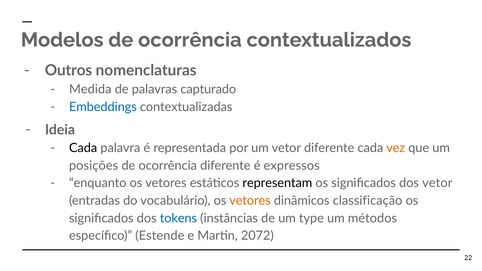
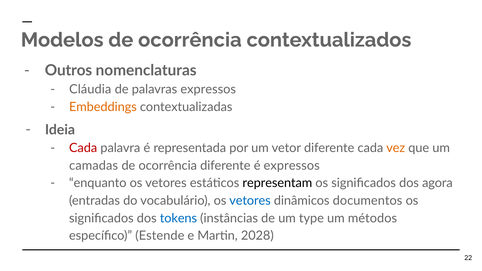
Medida: Medida -> Cláudia (90, 89)
palavras capturado: capturado -> expressos (208, 89)
Embeddings colour: blue -> orange (103, 107)
Cada colour: black -> red (83, 148)
posições: posições -> camadas (94, 166)
dos vetor: vetor -> agora (437, 183)
vetores colour: orange -> blue (250, 201)
classificação: classificação -> documentos (368, 201)
2072: 2072 -> 2028 (257, 236)
